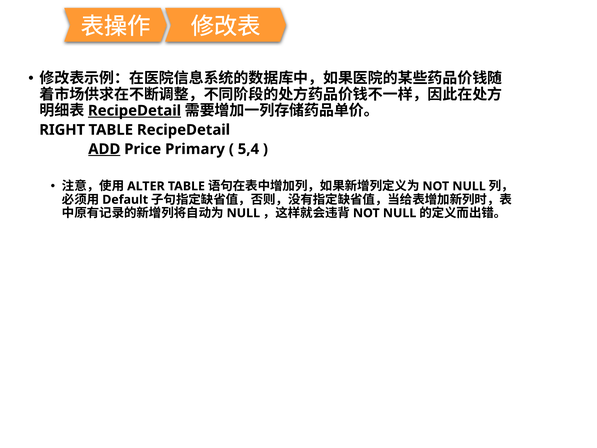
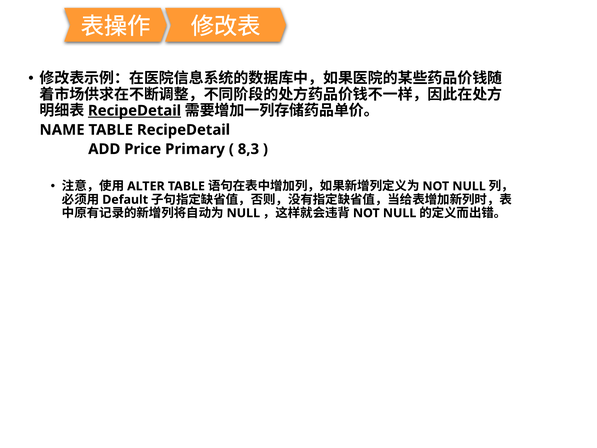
RIGHT: RIGHT -> NAME (62, 130)
ADD underline: present -> none (104, 149)
5,4: 5,4 -> 8,3 (248, 149)
